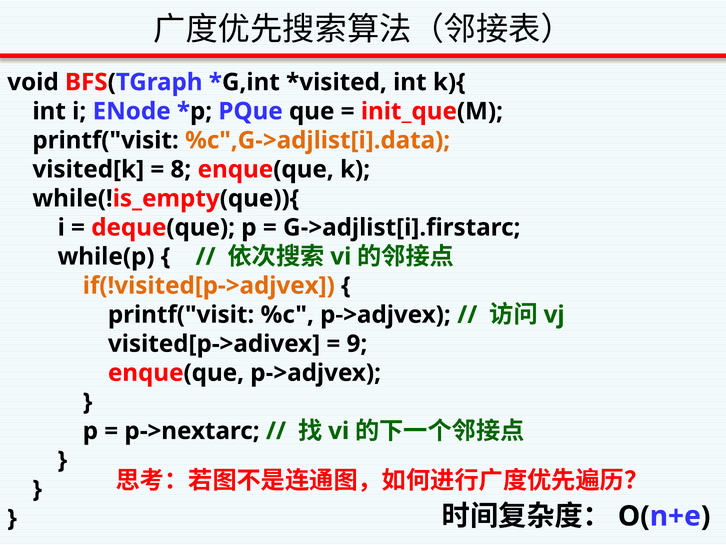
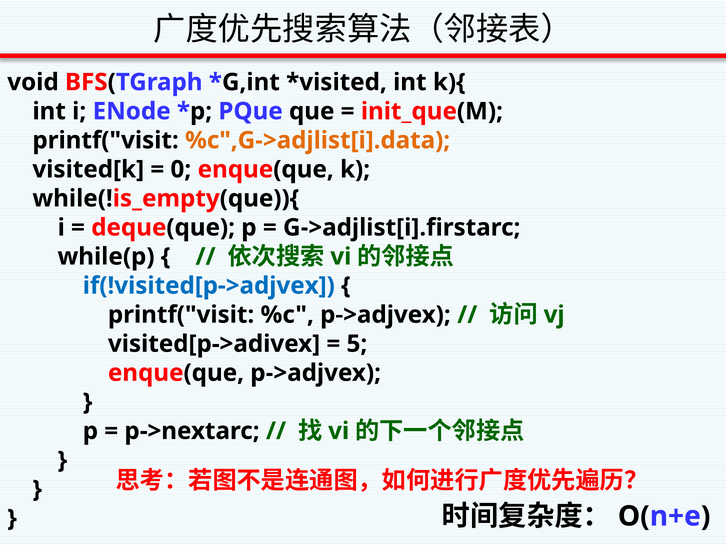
8: 8 -> 0 (181, 169)
if(!visited[p->adjvex colour: orange -> blue (209, 285)
9: 9 -> 5 (357, 343)
